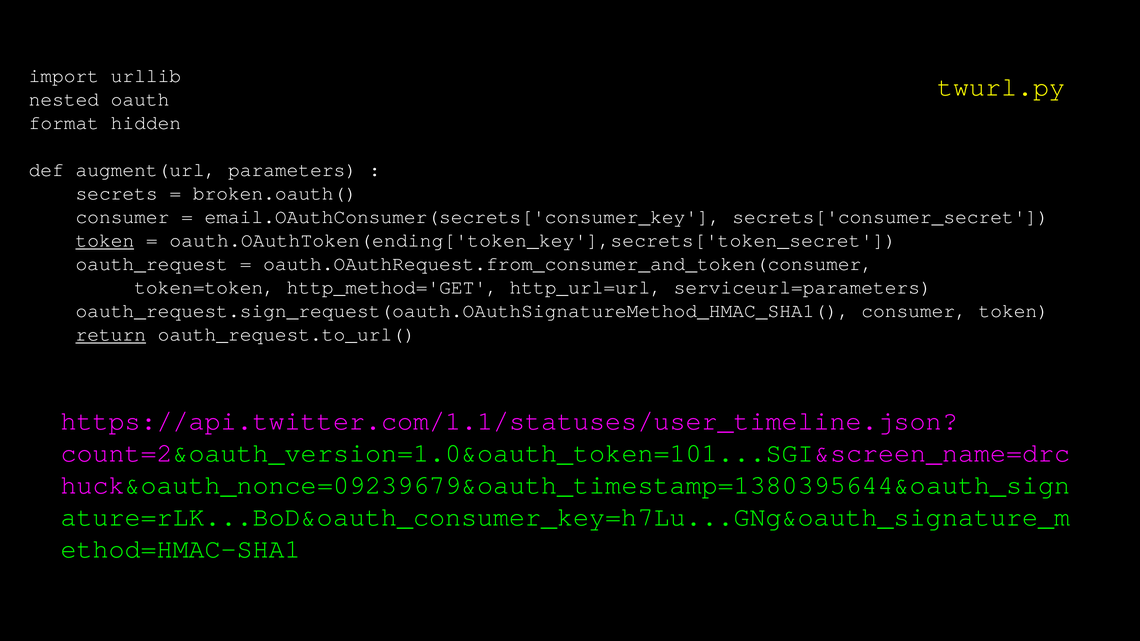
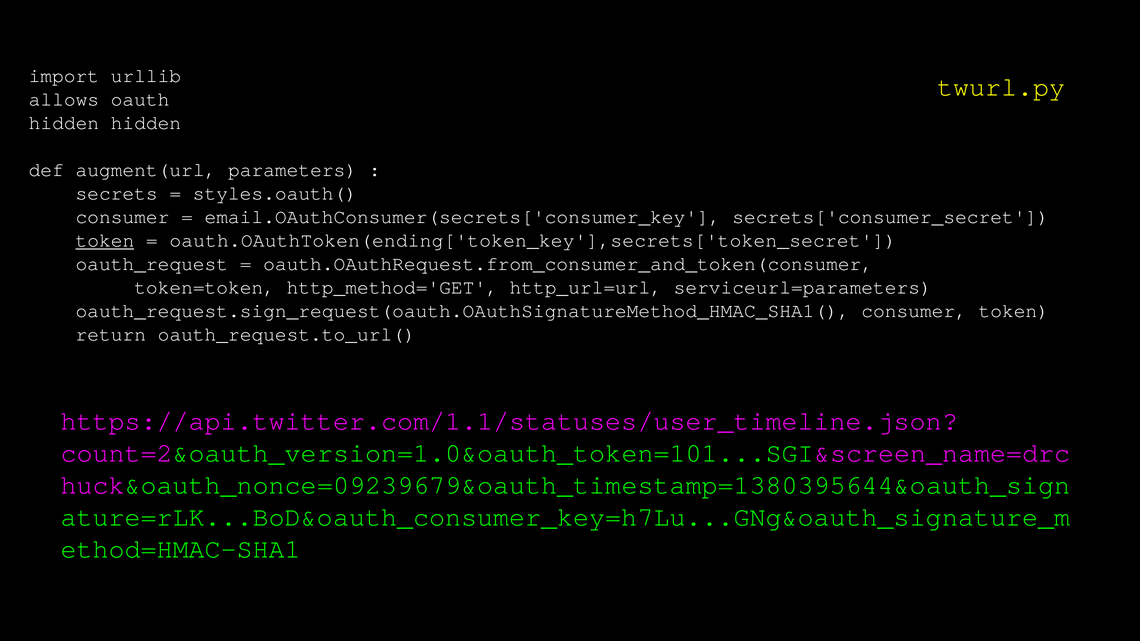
nested: nested -> allows (64, 100)
format: format -> hidden (64, 123)
broken.oauth(: broken.oauth( -> styles.oauth( (275, 194)
return underline: present -> none (111, 335)
